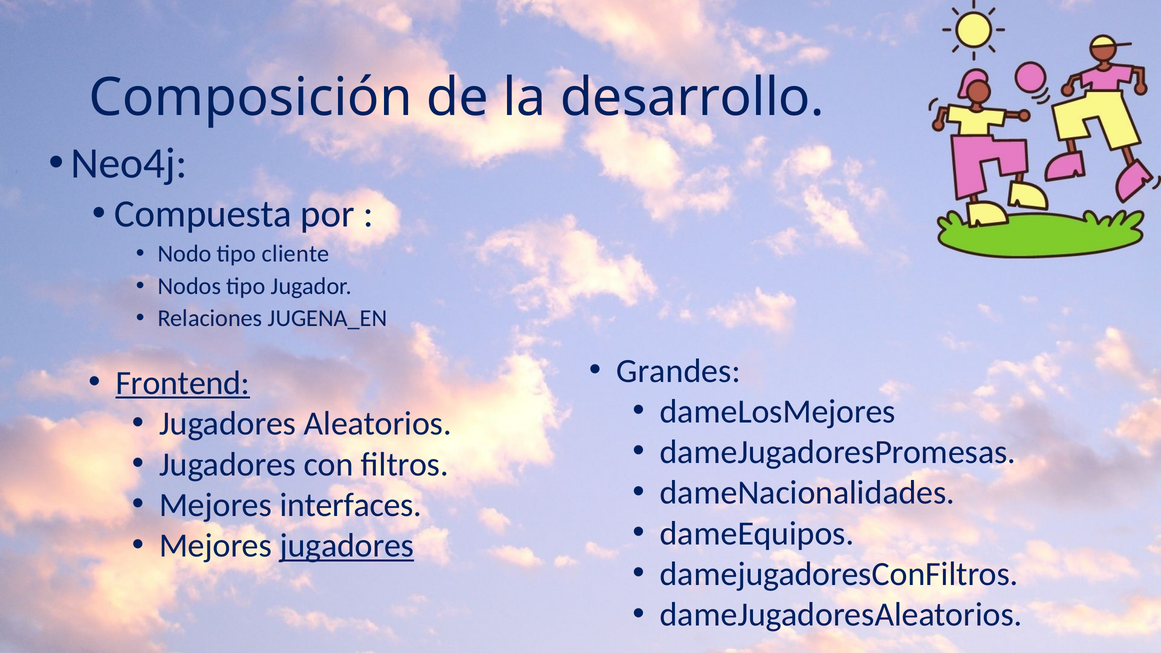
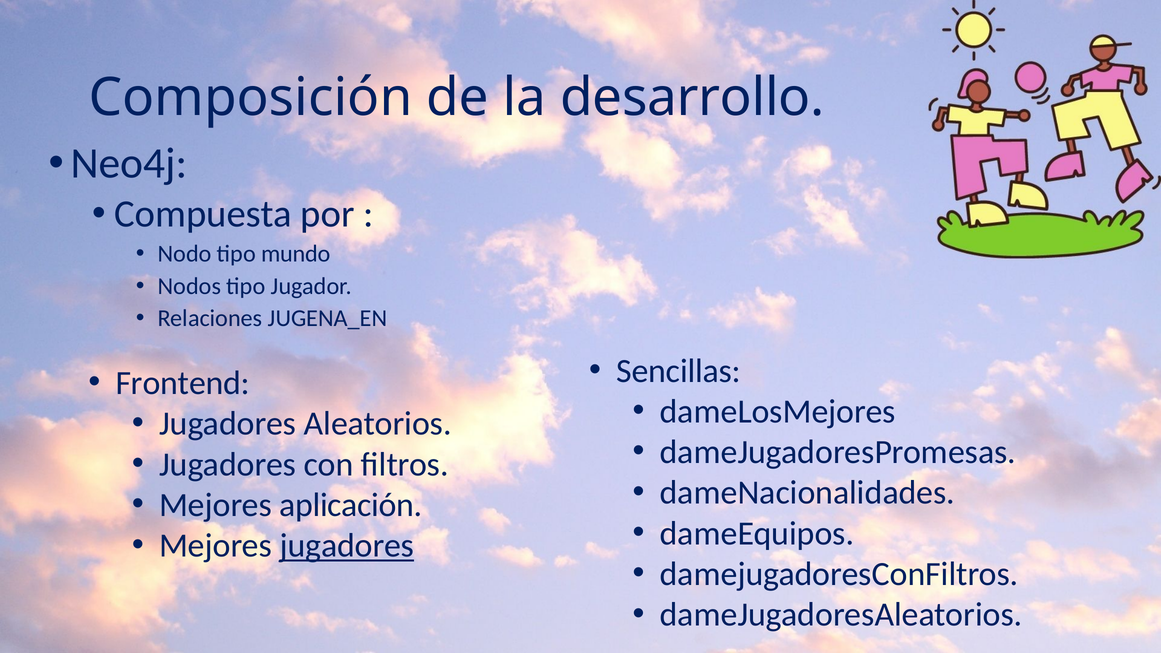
cliente: cliente -> mundo (296, 254)
Grandes: Grandes -> Sencillas (679, 371)
Frontend underline: present -> none (183, 383)
interfaces: interfaces -> aplicación (351, 505)
